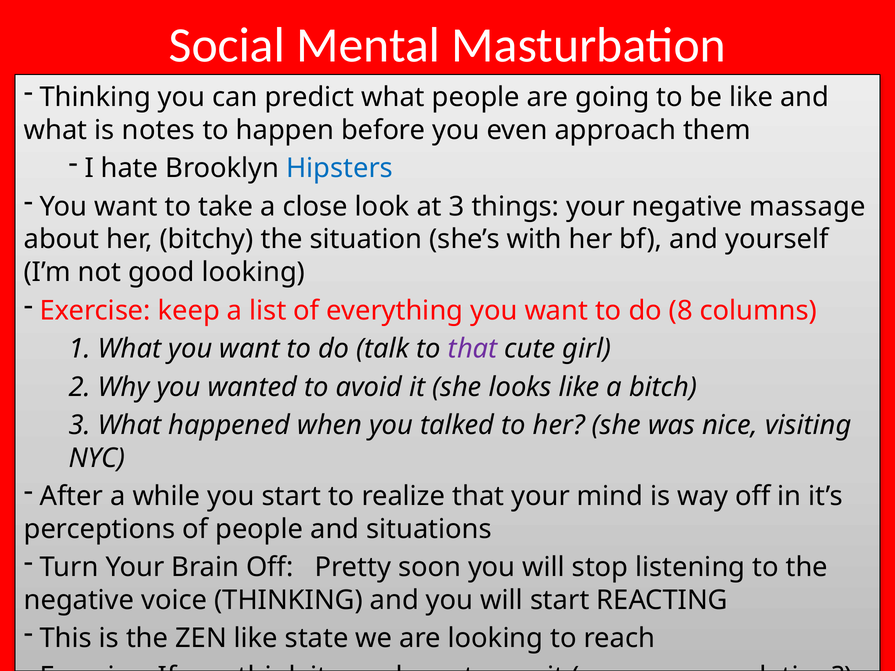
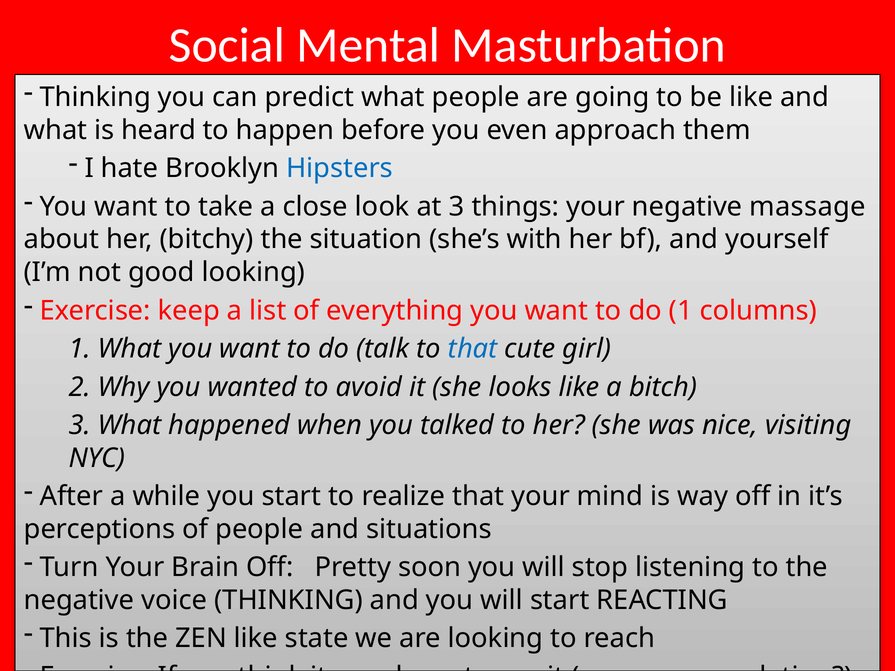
notes: notes -> heard (159, 130)
do 8: 8 -> 1 (681, 311)
that colour: purple -> blue (473, 349)
